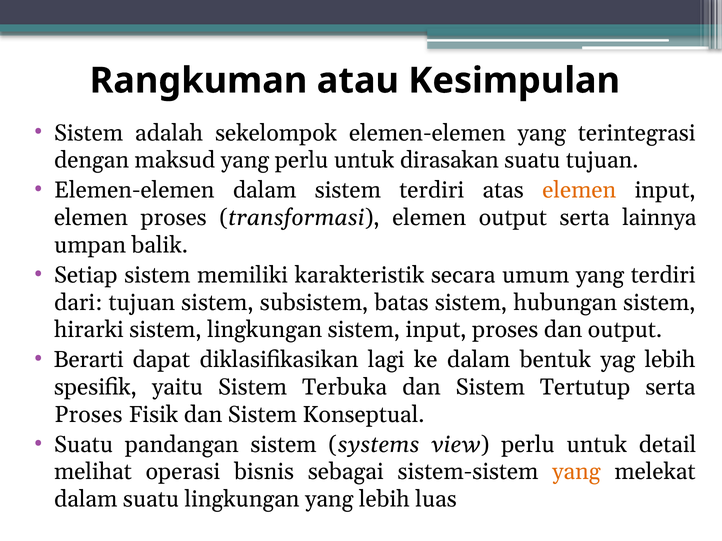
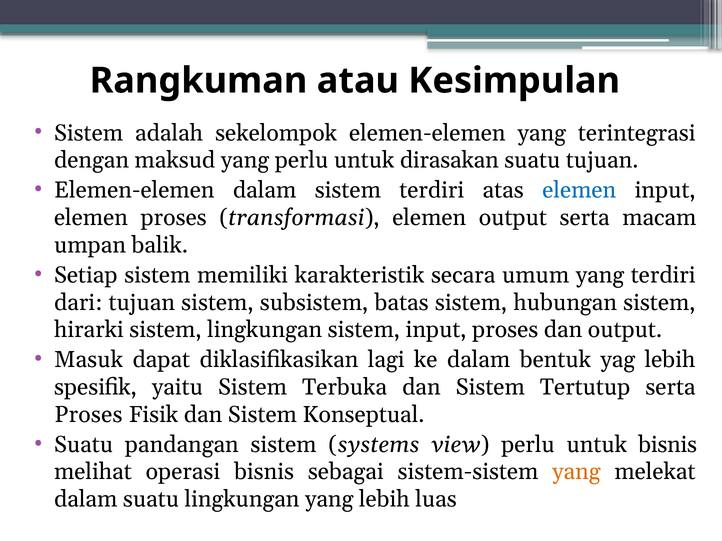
elemen colour: orange -> blue (579, 190)
lainnya: lainnya -> macam (659, 218)
Berarti: Berarti -> Masuk (89, 360)
untuk detail: detail -> bisnis (668, 445)
